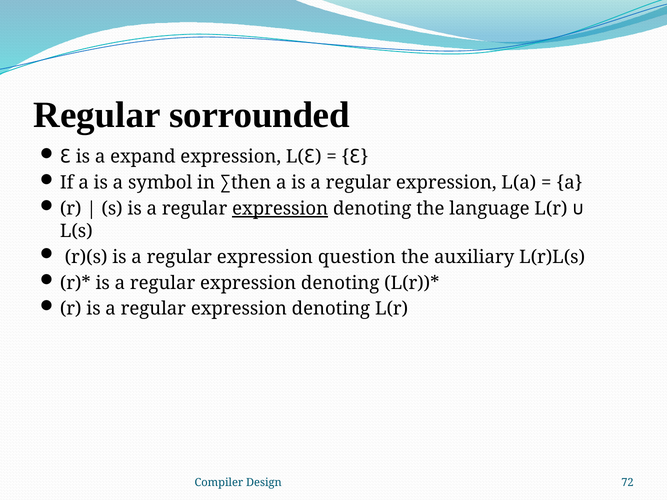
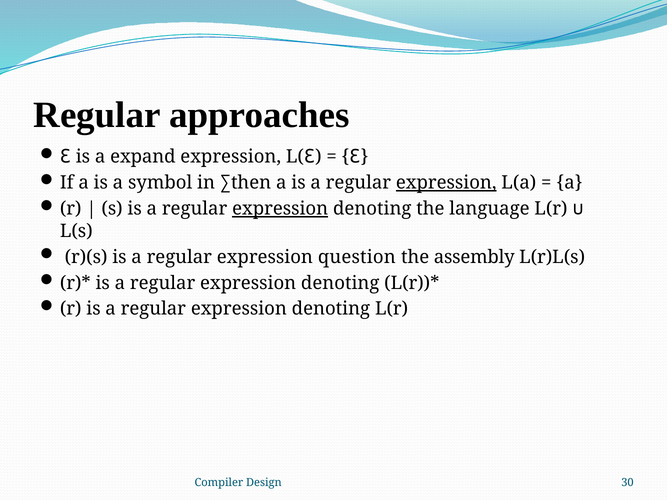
sorrounded: sorrounded -> approaches (259, 115)
expression underline: none -> present (446, 183)
auxiliary: auxiliary -> assembly (474, 257)
72: 72 -> 30 (627, 483)
